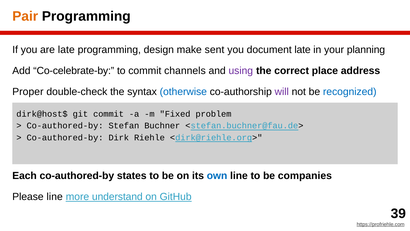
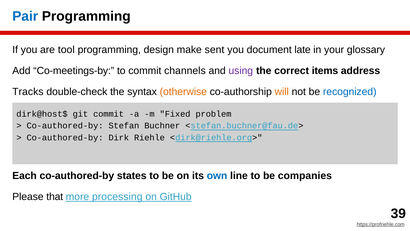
Pair colour: orange -> blue (25, 16)
are late: late -> tool (66, 50)
planning: planning -> glossary (366, 50)
Co-celebrate-by: Co-celebrate-by -> Co-meetings-by (74, 71)
place: place -> items (325, 71)
Proper: Proper -> Tracks (28, 92)
otherwise colour: blue -> orange (183, 92)
will colour: purple -> orange (282, 92)
Please line: line -> that (55, 196)
understand: understand -> processing (117, 196)
